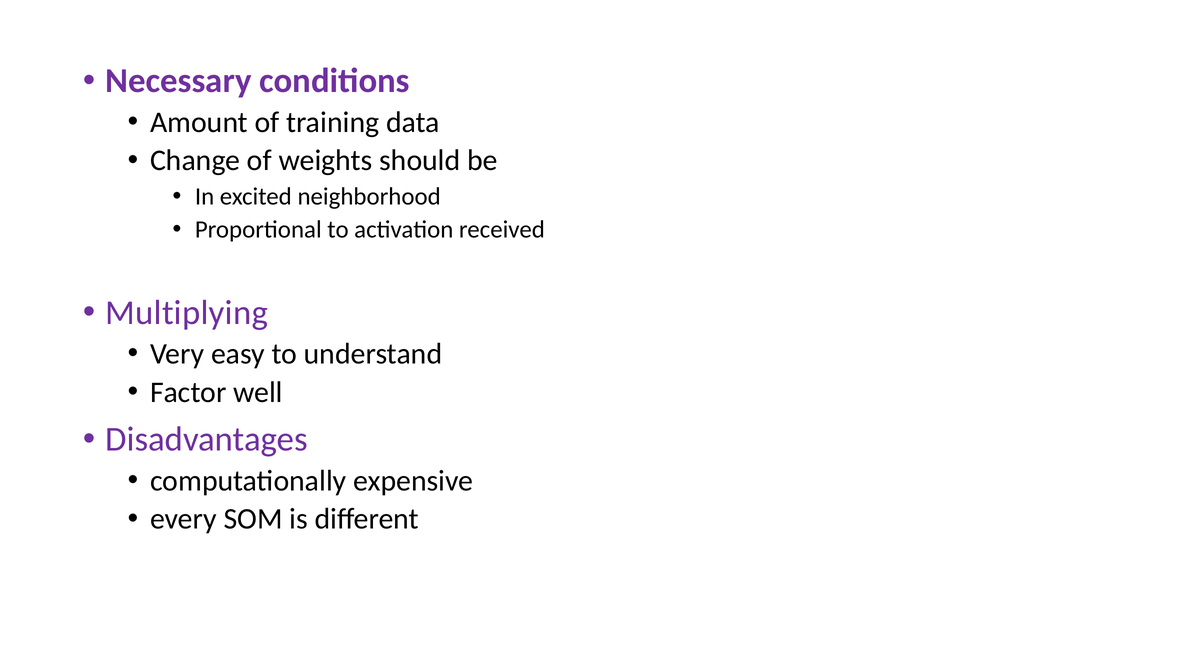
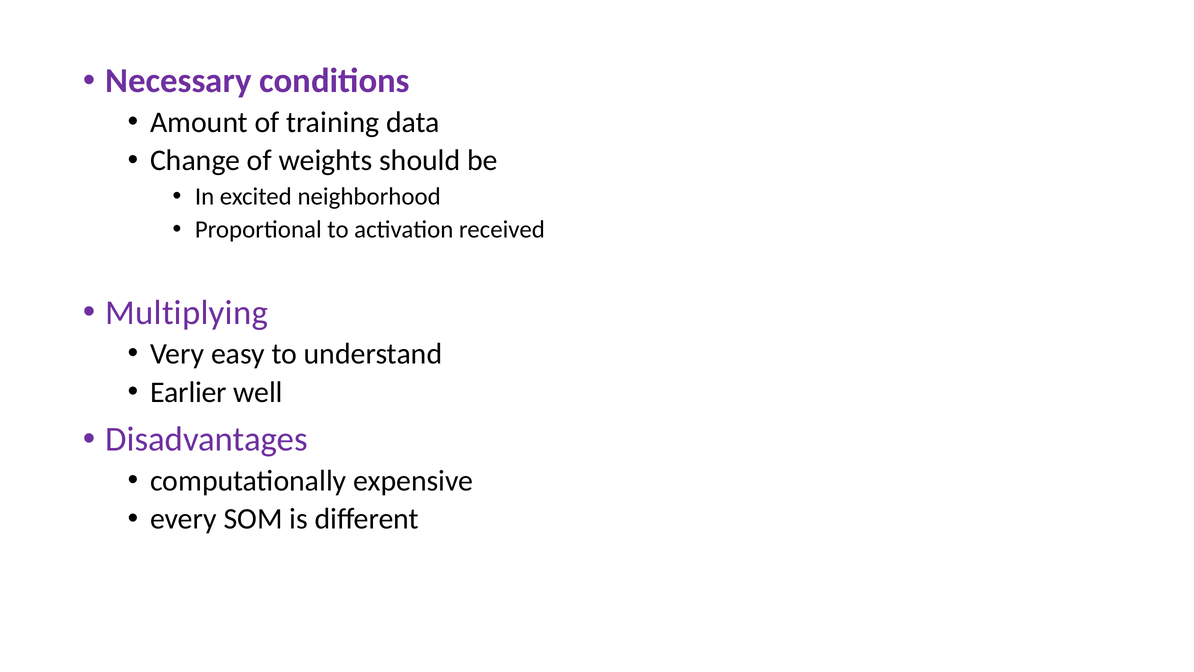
Factor: Factor -> Earlier (188, 392)
